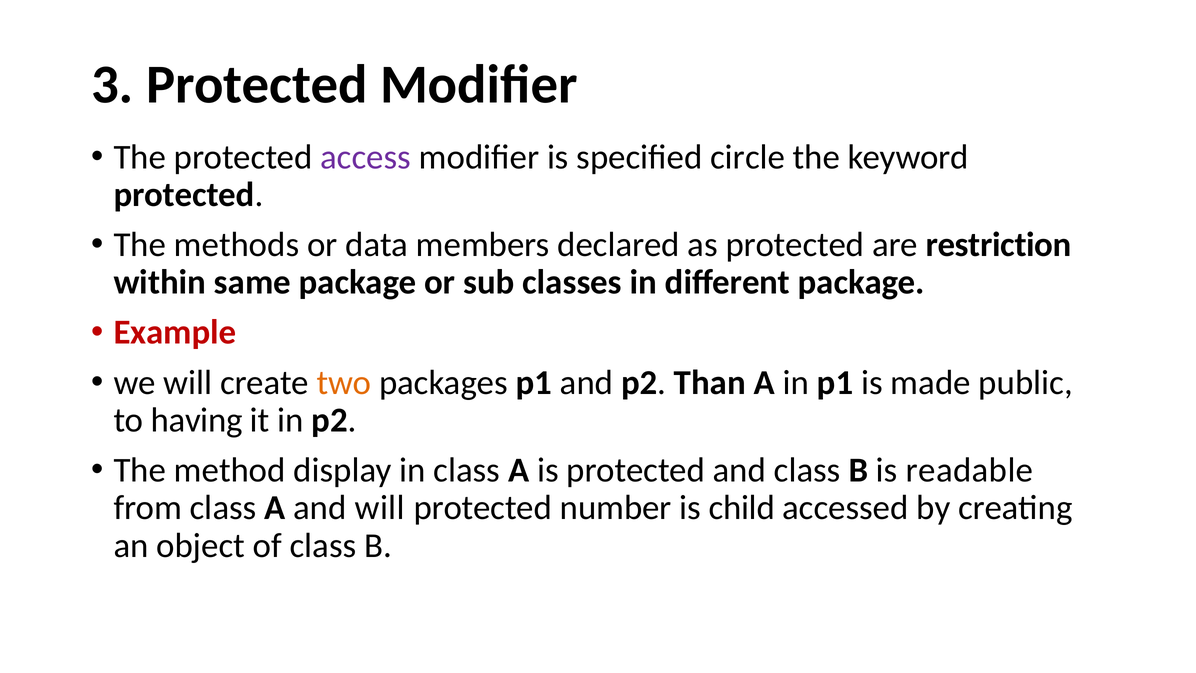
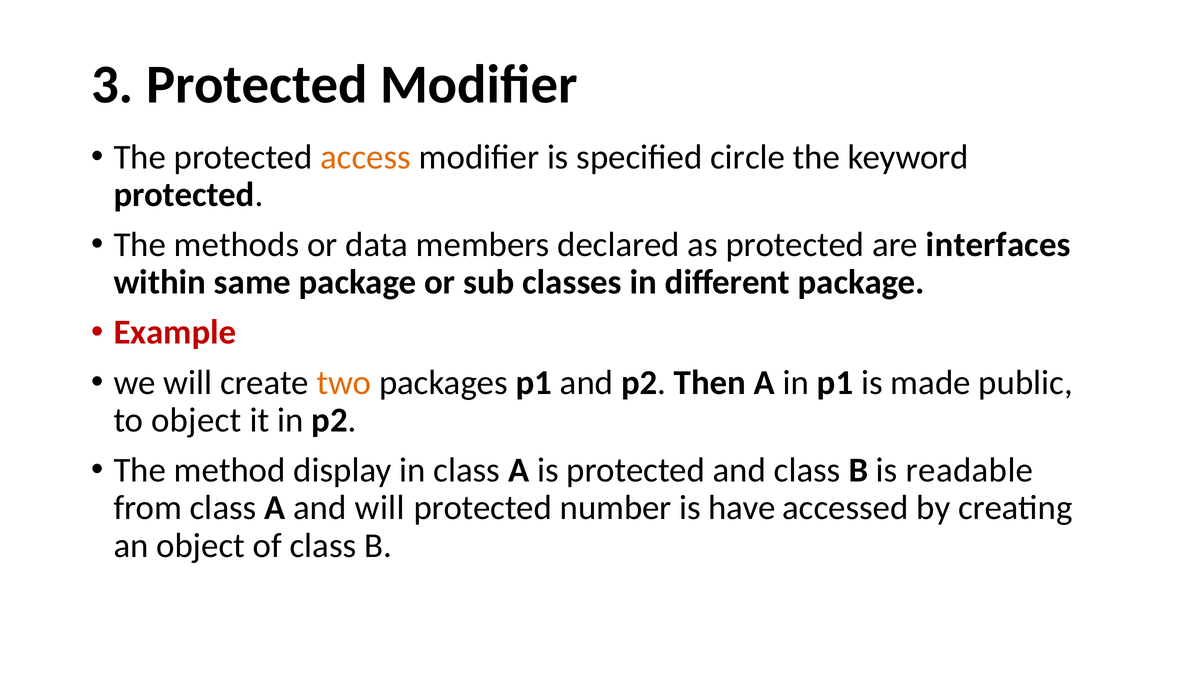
access colour: purple -> orange (366, 157)
restriction: restriction -> interfaces (998, 245)
Than: Than -> Then (710, 382)
to having: having -> object (196, 420)
child: child -> have (742, 508)
